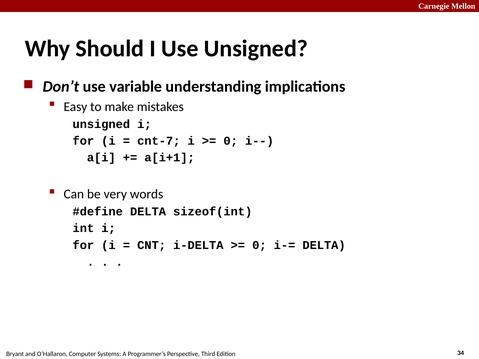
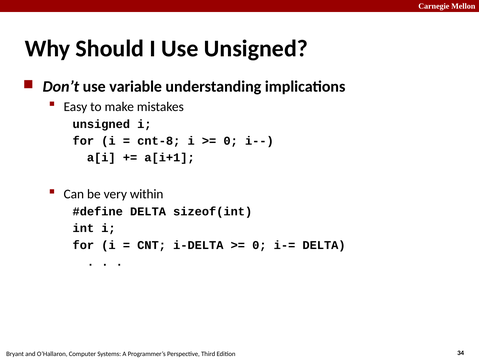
cnt-7: cnt-7 -> cnt-8 (159, 141)
words: words -> within (147, 194)
